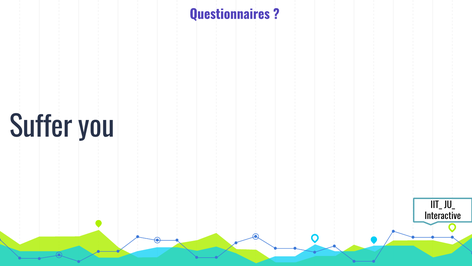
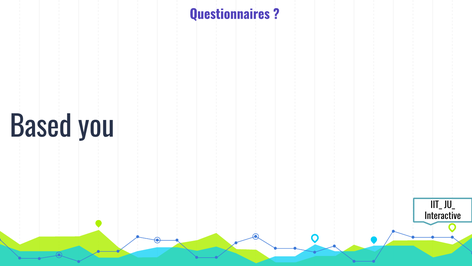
Suffer: Suffer -> Based (41, 127)
